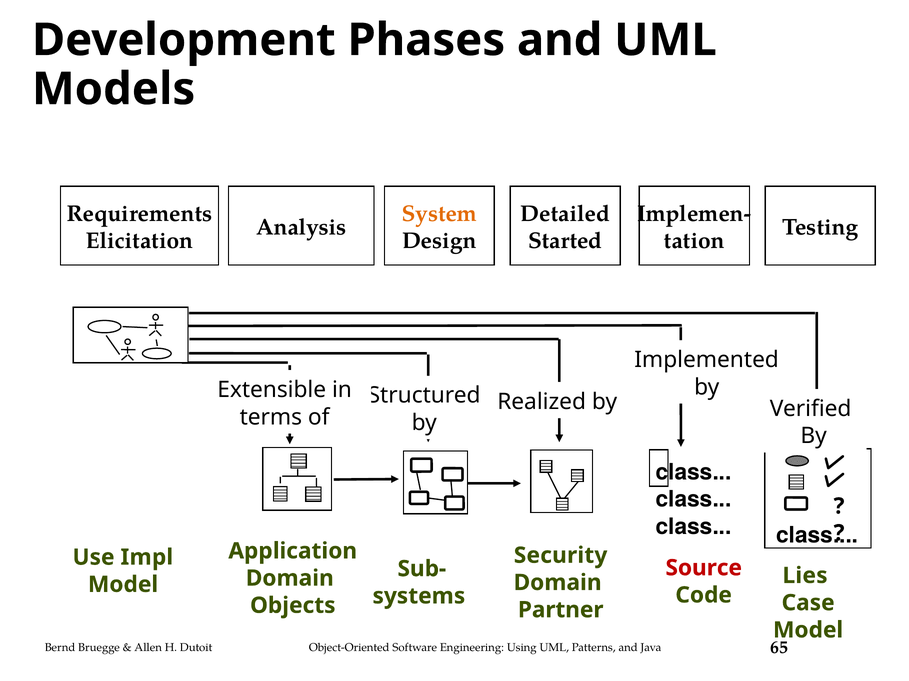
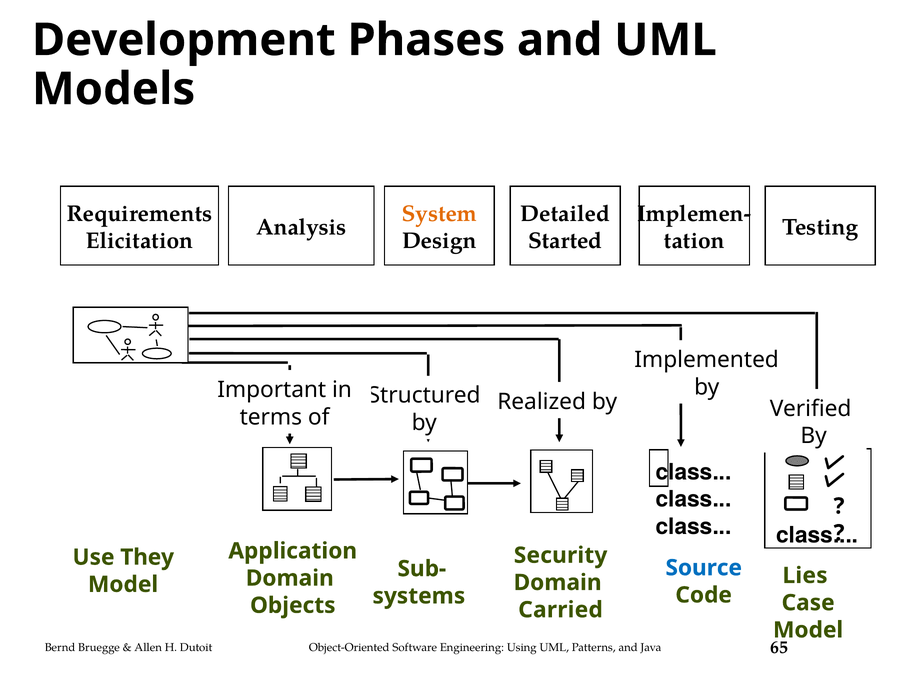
Extensible: Extensible -> Important (272, 390)
Impl: Impl -> They (147, 558)
Source colour: red -> blue (704, 568)
Partner: Partner -> Carried (561, 610)
